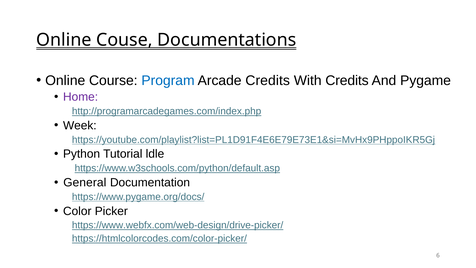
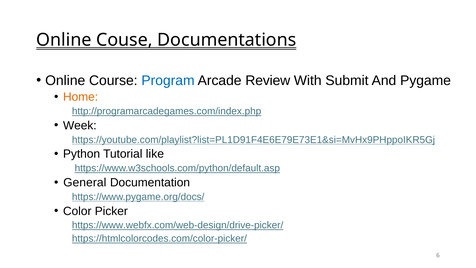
Arcade Credits: Credits -> Review (268, 80)
With Credits: Credits -> Submit (347, 80)
Home colour: purple -> orange (81, 97)
ldle: ldle -> like (155, 154)
